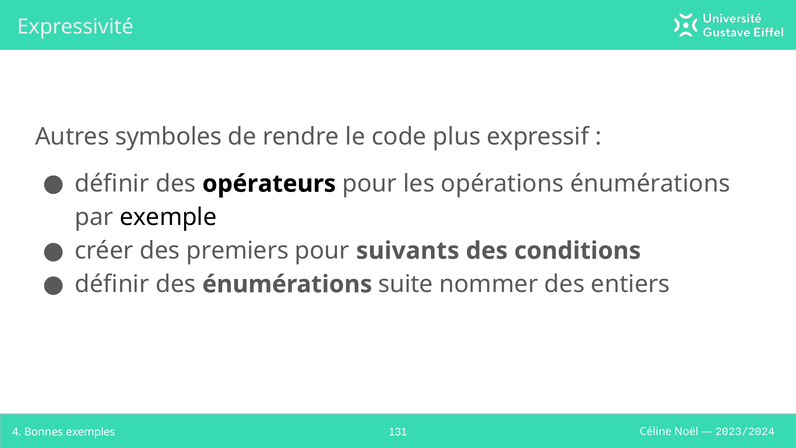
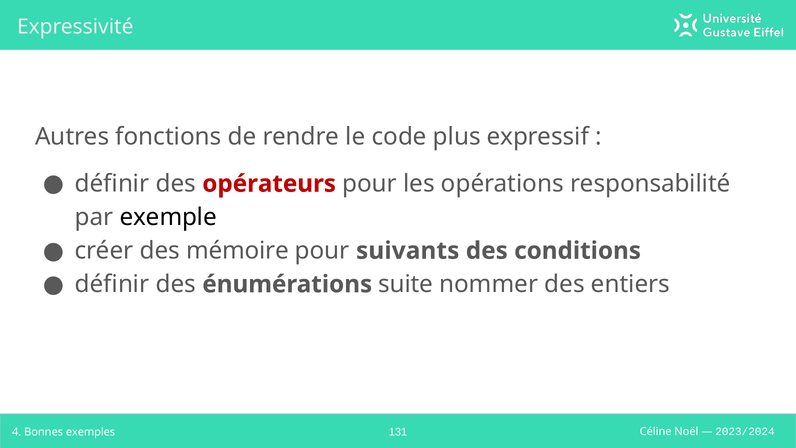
symboles: symboles -> fonctions (168, 137)
opérateurs colour: black -> red (269, 184)
opérations énumérations: énumérations -> responsabilité (650, 184)
premiers: premiers -> mémoire (238, 251)
